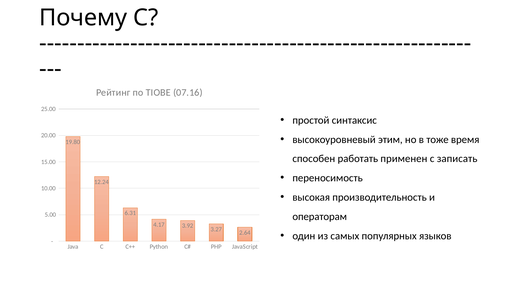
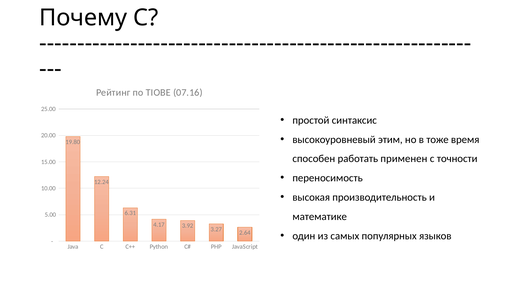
записать: записать -> точности (457, 159)
операторам: операторам -> математике (320, 217)
